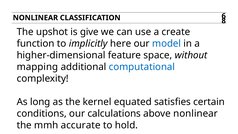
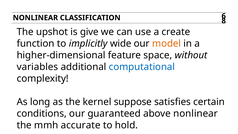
here: here -> wide (121, 43)
model colour: blue -> orange (167, 43)
mapping: mapping -> variables (37, 67)
equated: equated -> suppose (133, 102)
calculations: calculations -> guaranteed (114, 113)
